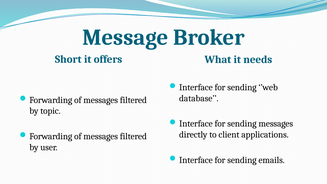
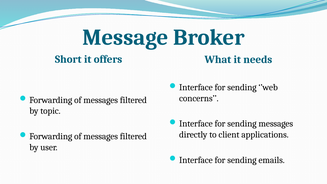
database: database -> concerns (199, 98)
